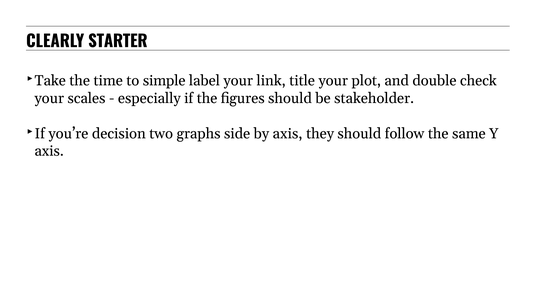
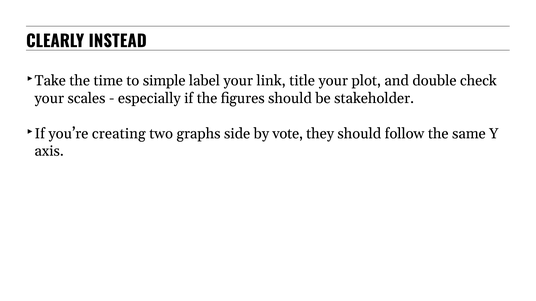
STARTER: STARTER -> INSTEAD (118, 42)
decision: decision -> creating (119, 133)
by axis: axis -> vote (288, 133)
